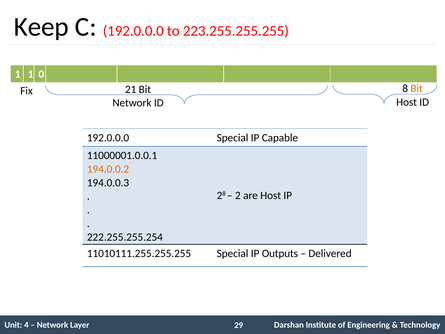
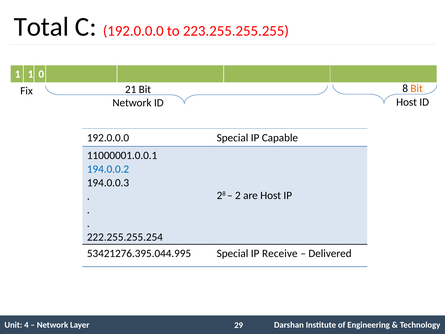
Keep: Keep -> Total (41, 27)
194.0.0.2 colour: orange -> blue (108, 169)
11010111.255.255.255: 11010111.255.255.255 -> 53421276.395.044.995 (139, 253)
Outputs: Outputs -> Receive (280, 253)
